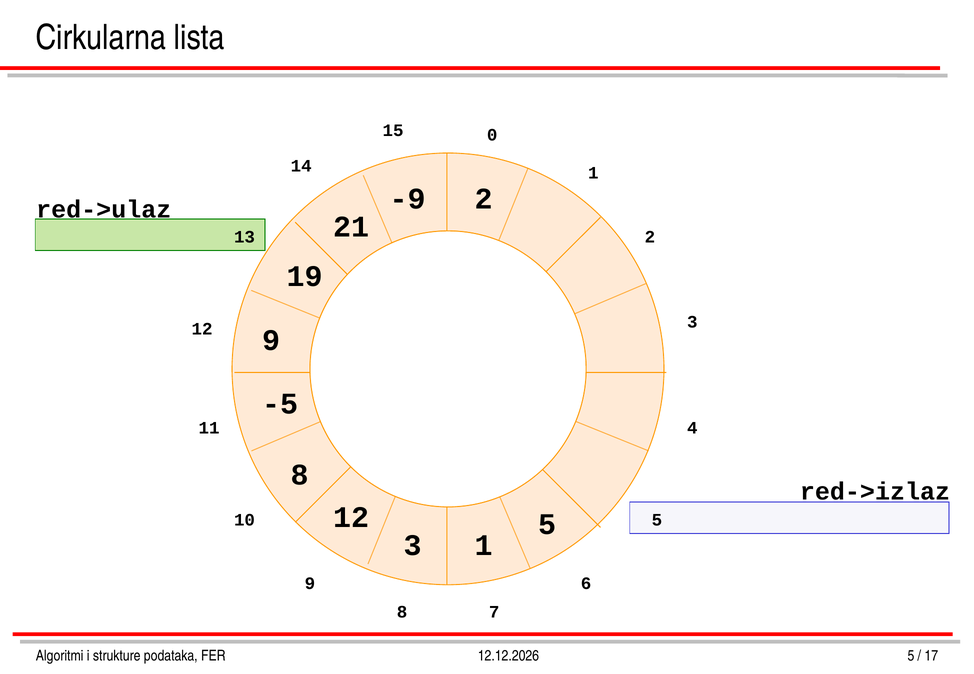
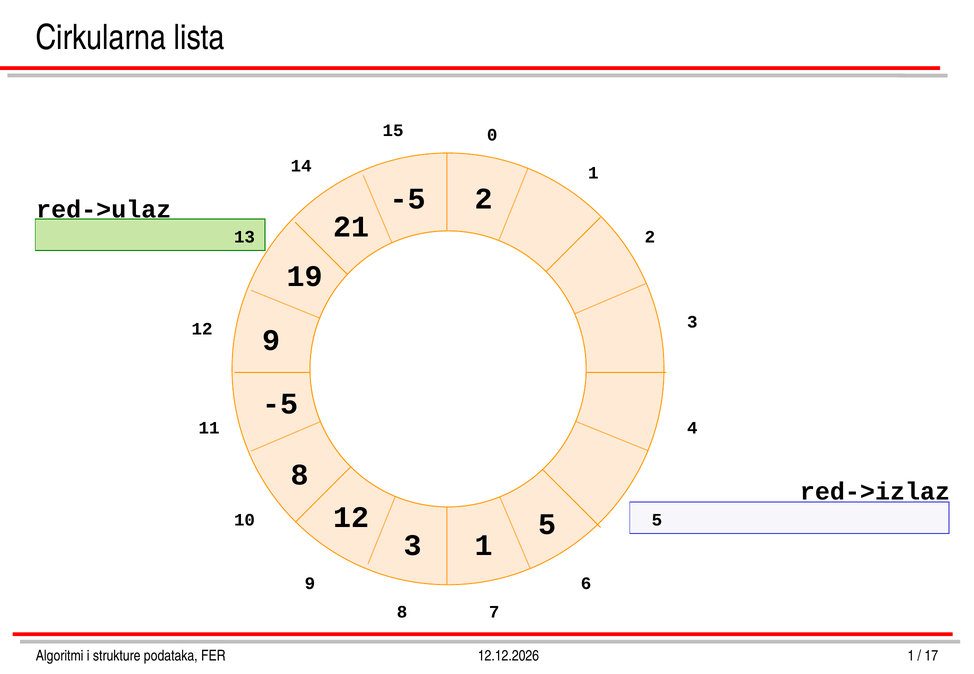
-9: -9 -> -5 (408, 199)
FER 5: 5 -> 1 (911, 656)
